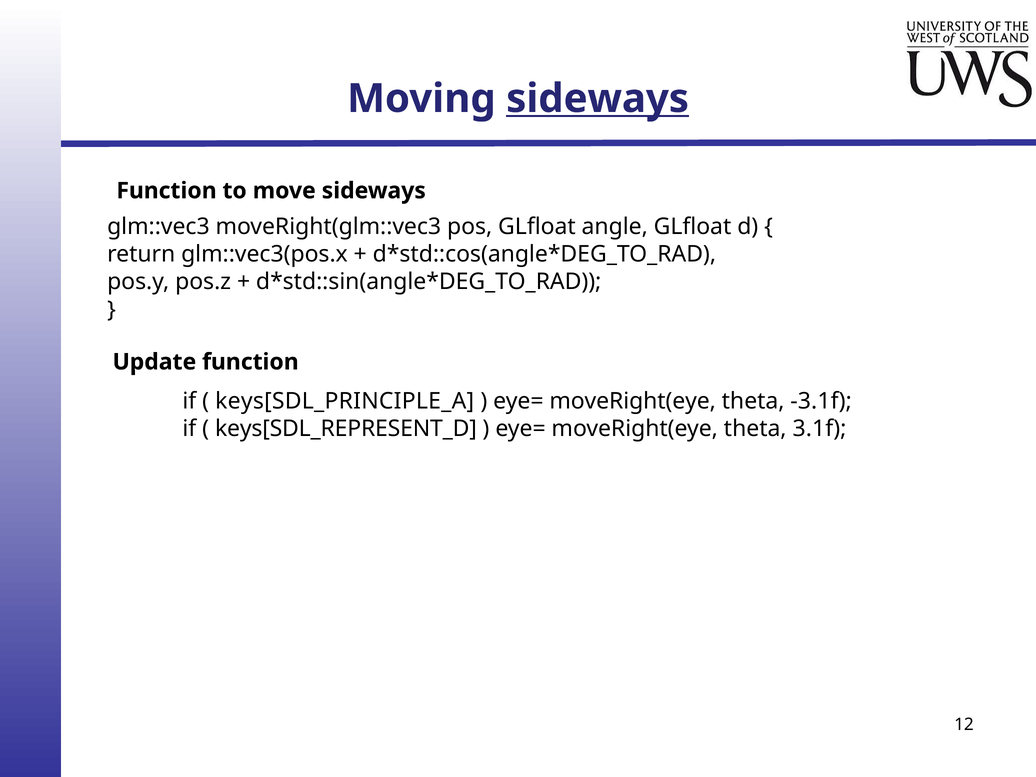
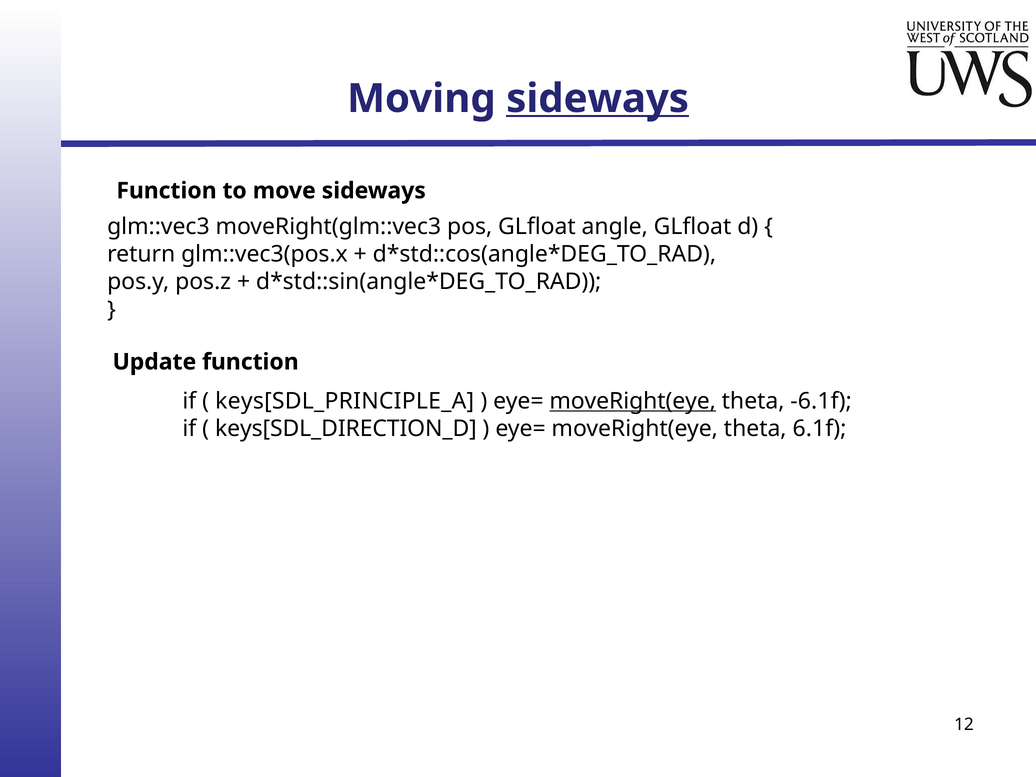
moveRight(eye underline: none -> present (633, 401)
-3.1f: -3.1f -> -6.1f (821, 401)
keys[SDL_REPRESENT_D: keys[SDL_REPRESENT_D -> keys[SDL_DIRECTION_D (346, 429)
3.1f: 3.1f -> 6.1f (820, 429)
